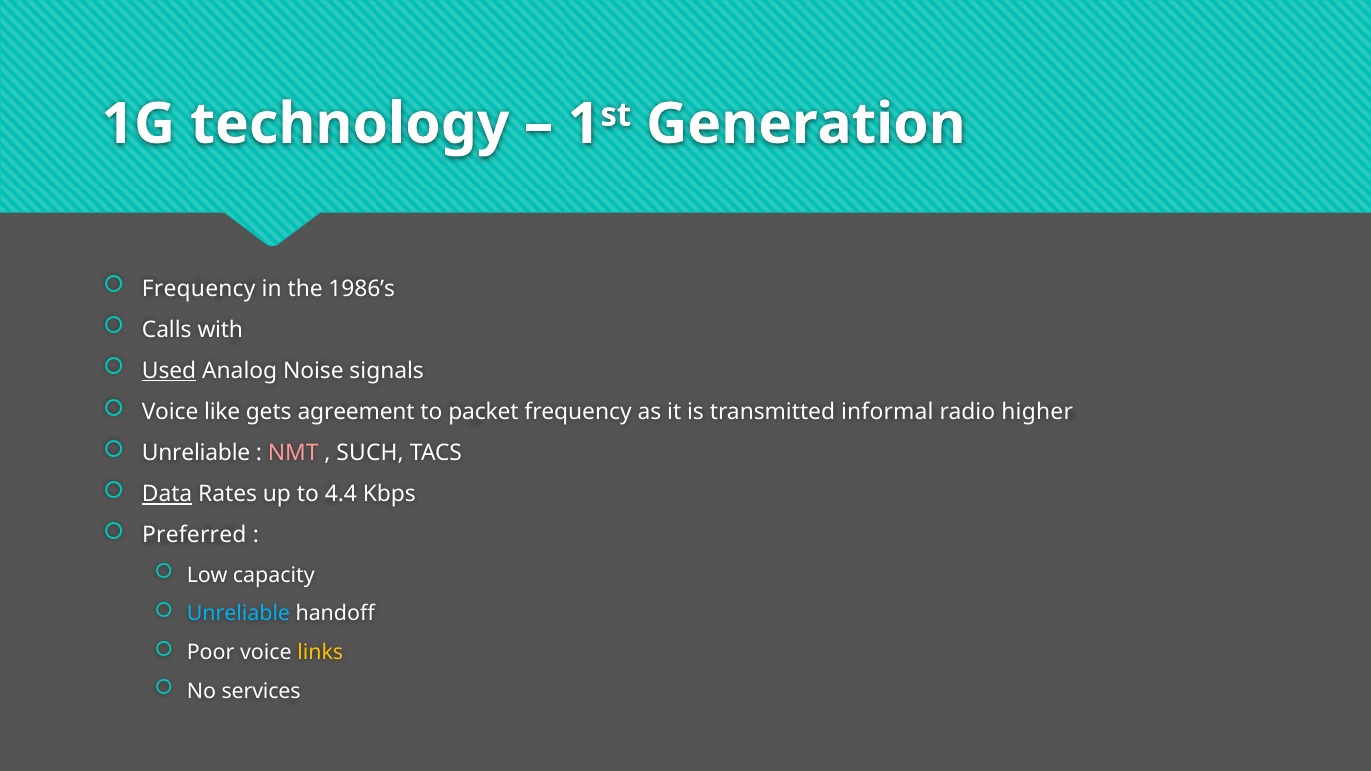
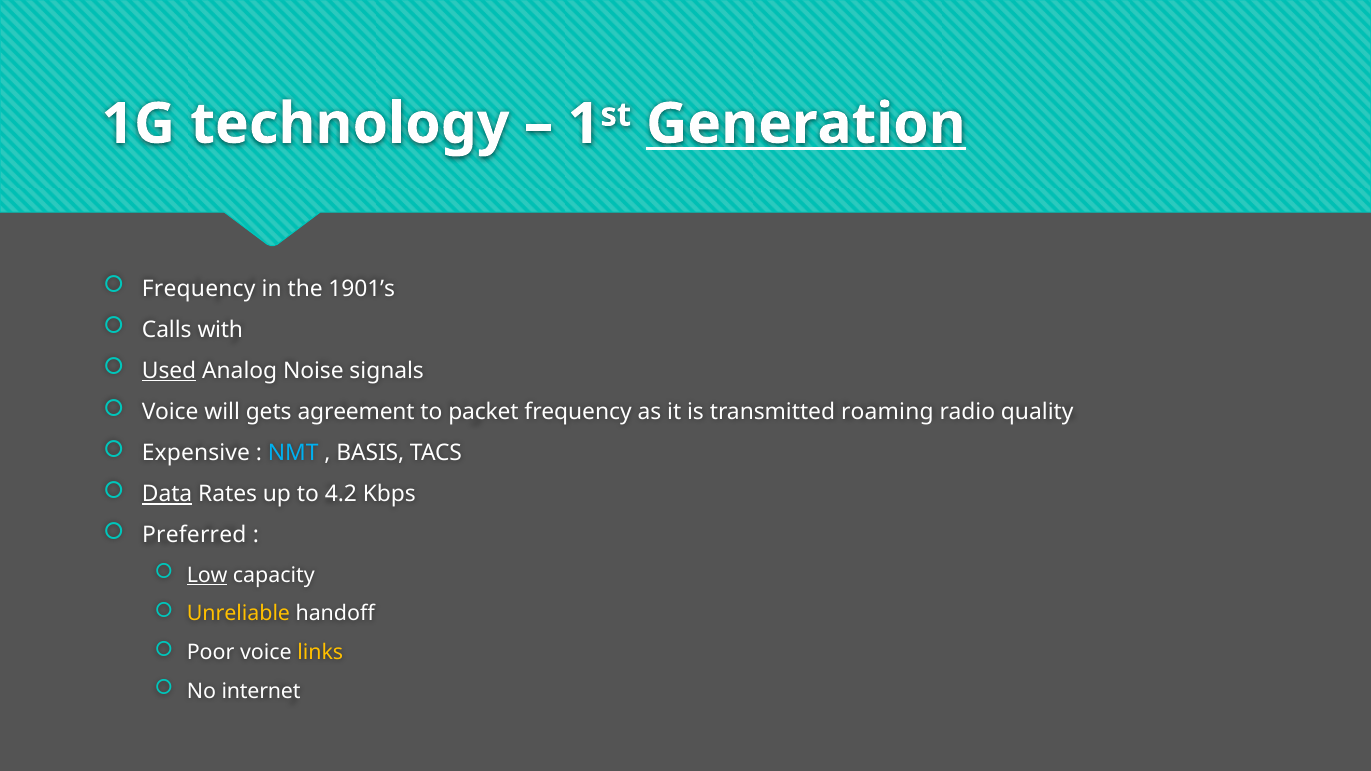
Generation underline: none -> present (806, 124)
1986’s: 1986’s -> 1901’s (362, 289)
like: like -> will (222, 412)
informal: informal -> roaming (887, 412)
higher: higher -> quality (1037, 412)
Unreliable: Unreliable -> Expensive (196, 453)
NMT colour: pink -> light blue (293, 453)
SUCH: SUCH -> BASIS (370, 453)
4.4: 4.4 -> 4.2 (341, 494)
Low underline: none -> present (207, 575)
Unreliable colour: light blue -> yellow (238, 614)
services: services -> internet (261, 692)
